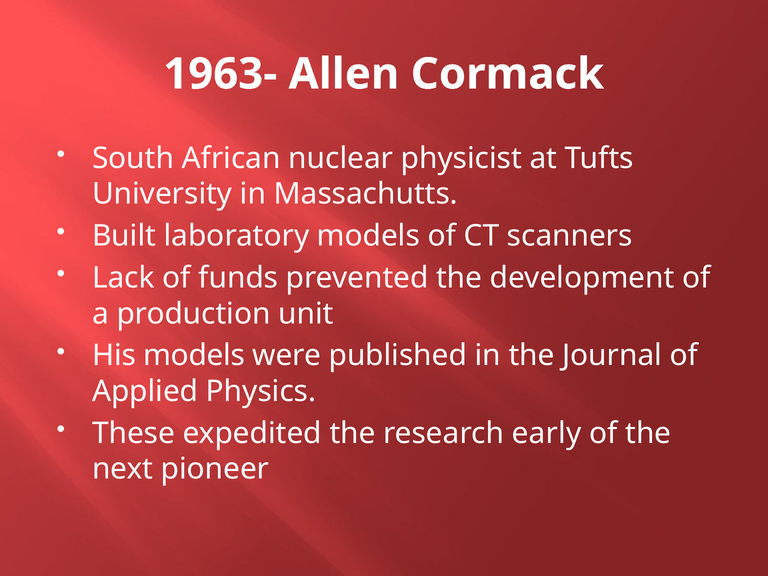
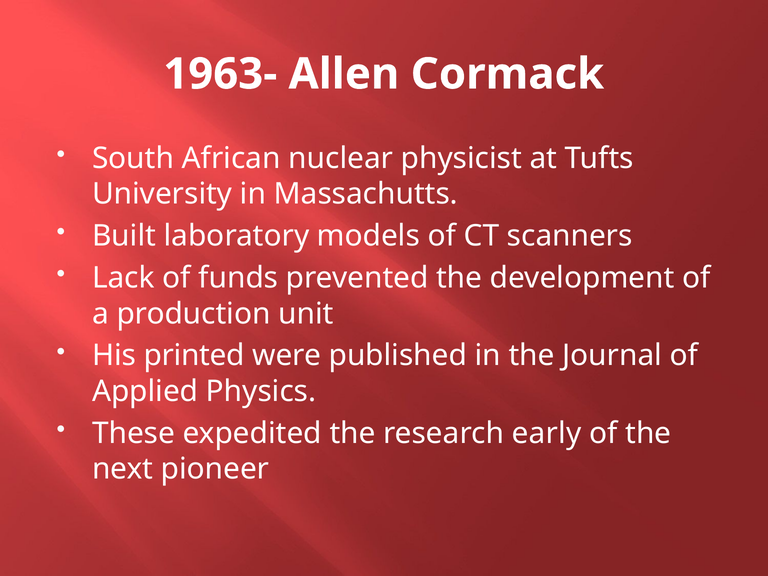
His models: models -> printed (194, 356)
